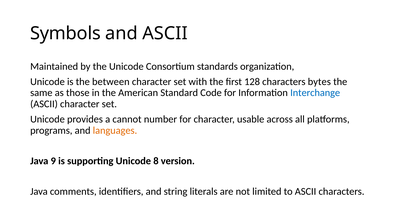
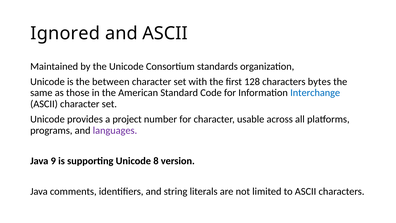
Symbols: Symbols -> Ignored (65, 33)
cannot: cannot -> project (127, 119)
languages colour: orange -> purple (115, 130)
